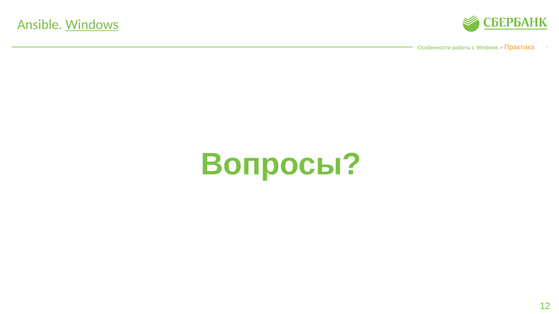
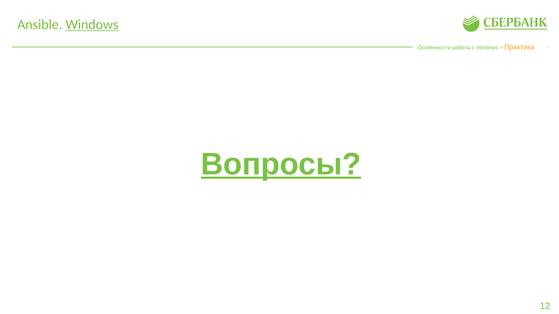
Вопросы underline: none -> present (281, 165)
